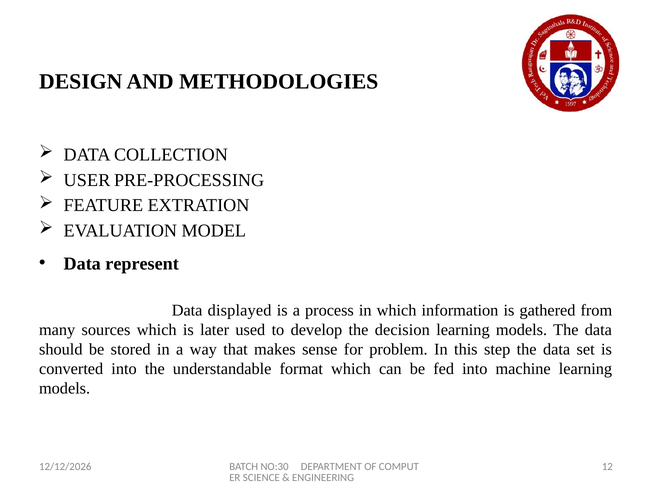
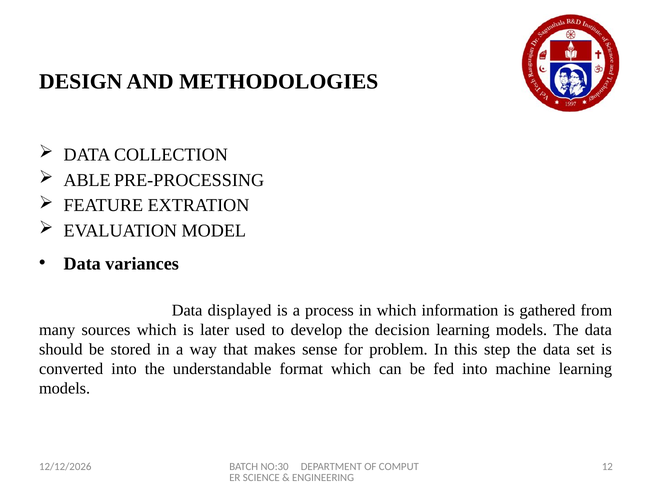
USER: USER -> ABLE (87, 180)
represent: represent -> variances (142, 264)
